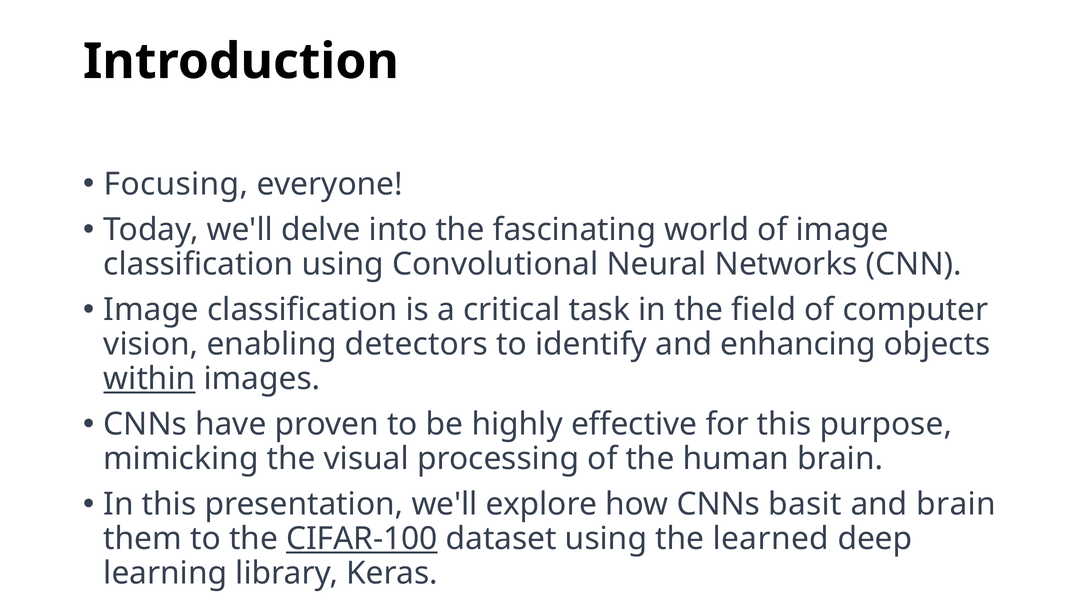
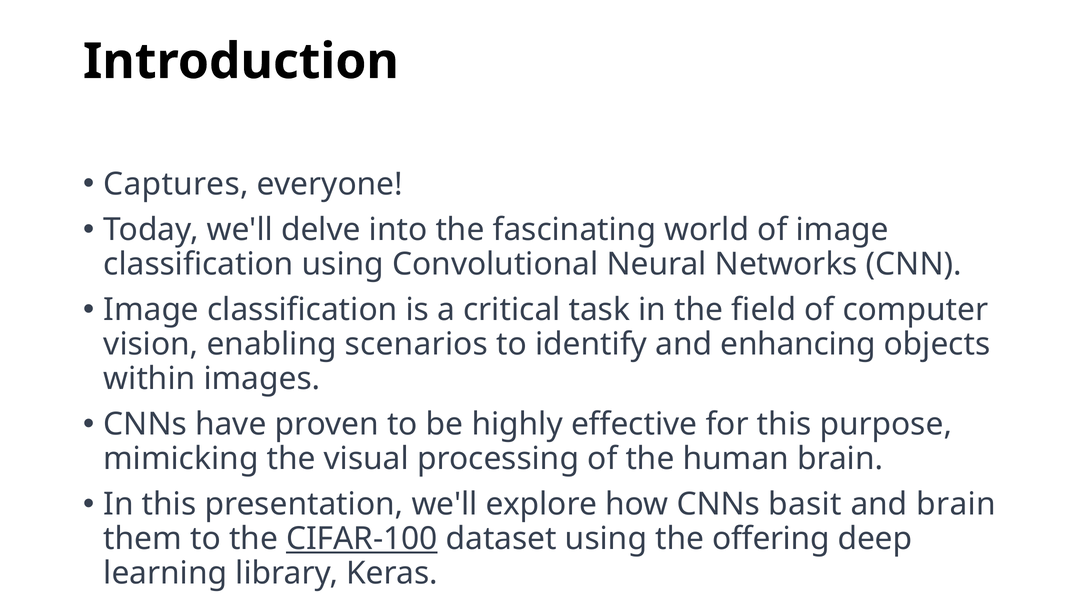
Focusing: Focusing -> Captures (176, 184)
detectors: detectors -> scenarios (417, 344)
within underline: present -> none (149, 378)
learned: learned -> offering (771, 538)
